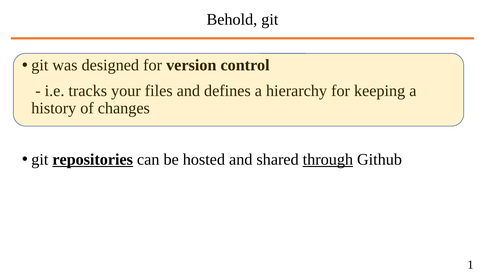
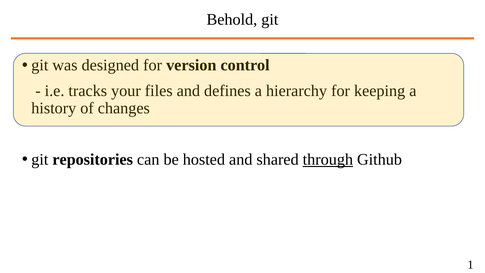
repositories underline: present -> none (93, 159)
